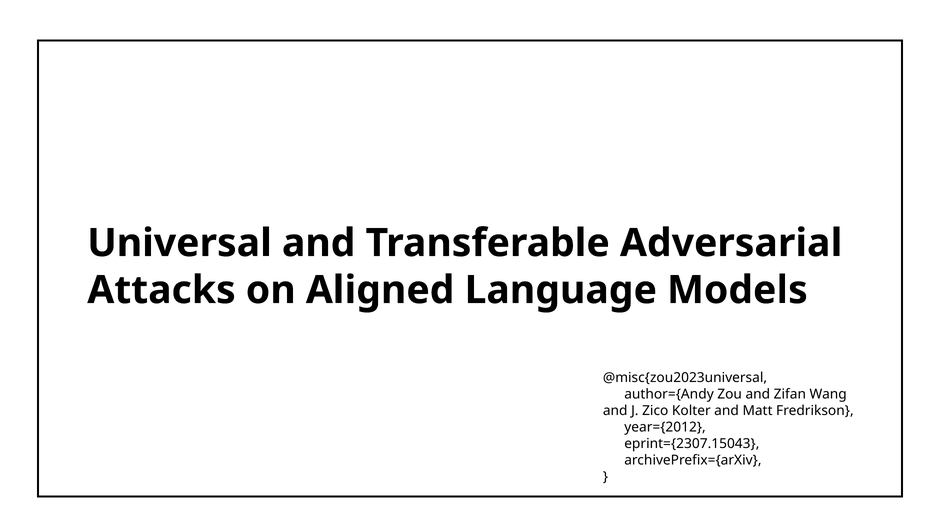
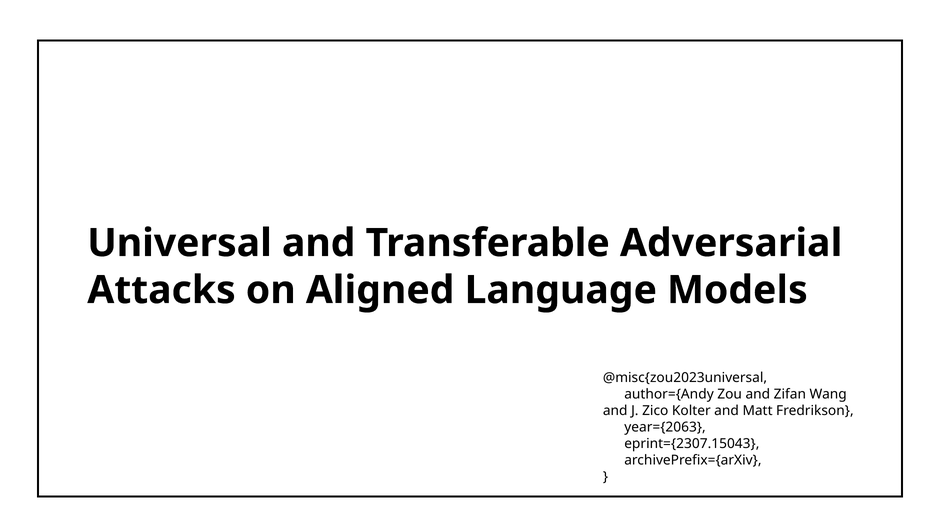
year={2012: year={2012 -> year={2063 (665, 427)
